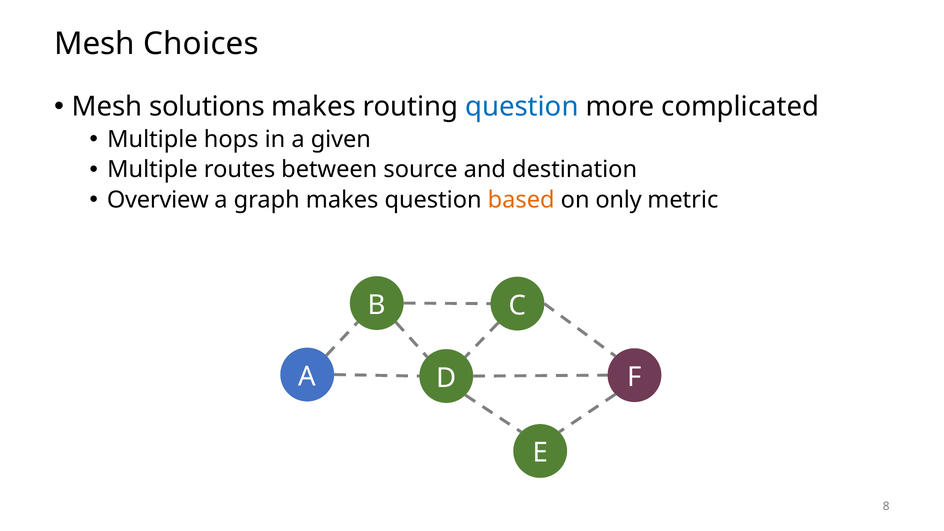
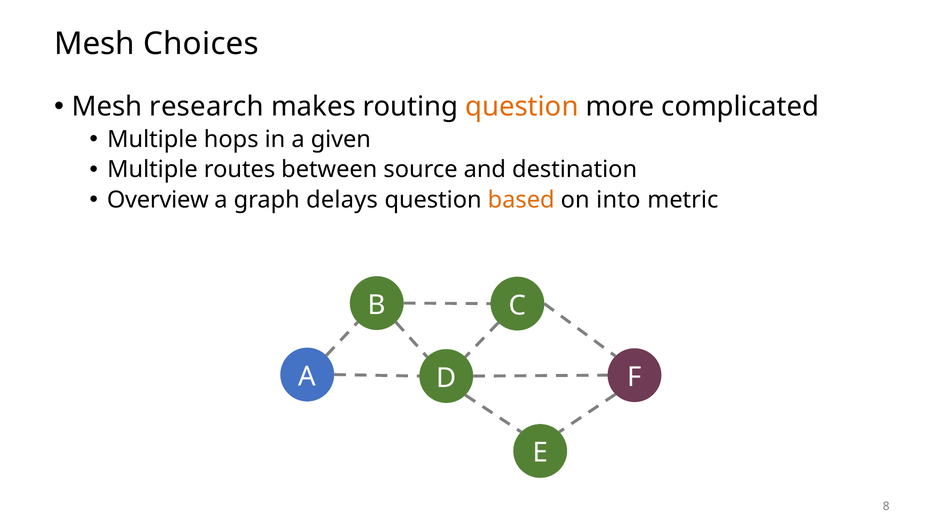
solutions: solutions -> research (207, 107)
question colour: blue -> orange (522, 107)
graph makes: makes -> delays (342, 200)
only: only -> into (618, 200)
